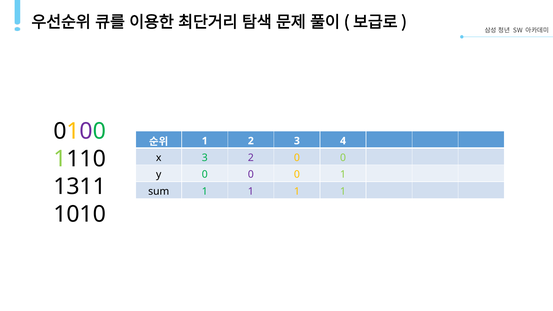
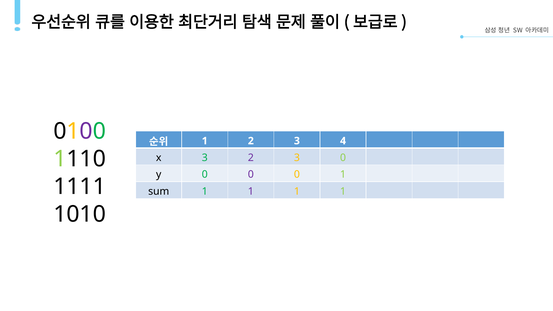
3 2 0: 0 -> 3 (297, 158)
1311: 1311 -> 1111 (80, 186)
